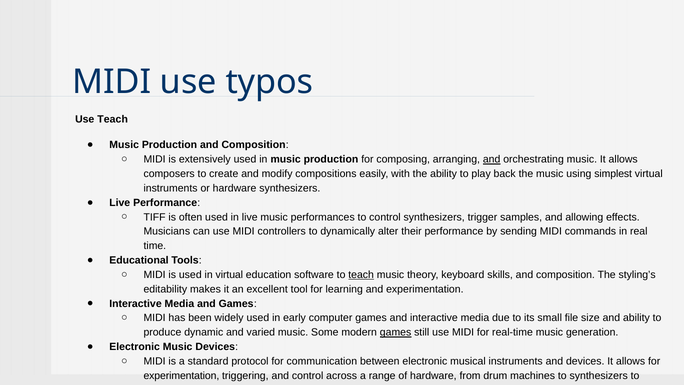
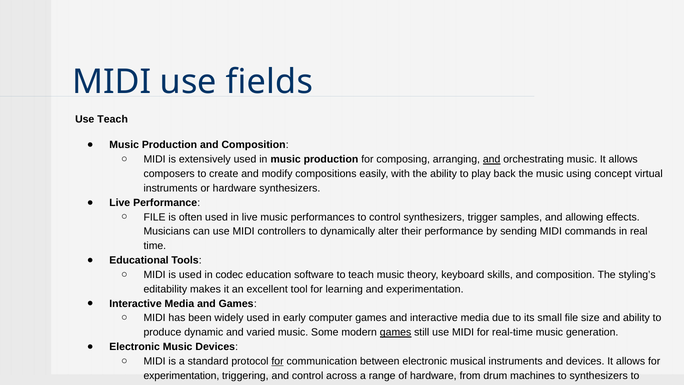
typos: typos -> fields (269, 82)
simplest: simplest -> concept (613, 174)
TIFF: TIFF -> FILE (155, 217)
in virtual: virtual -> codec (229, 275)
teach underline: present -> none (361, 275)
for underline: none -> present (278, 361)
